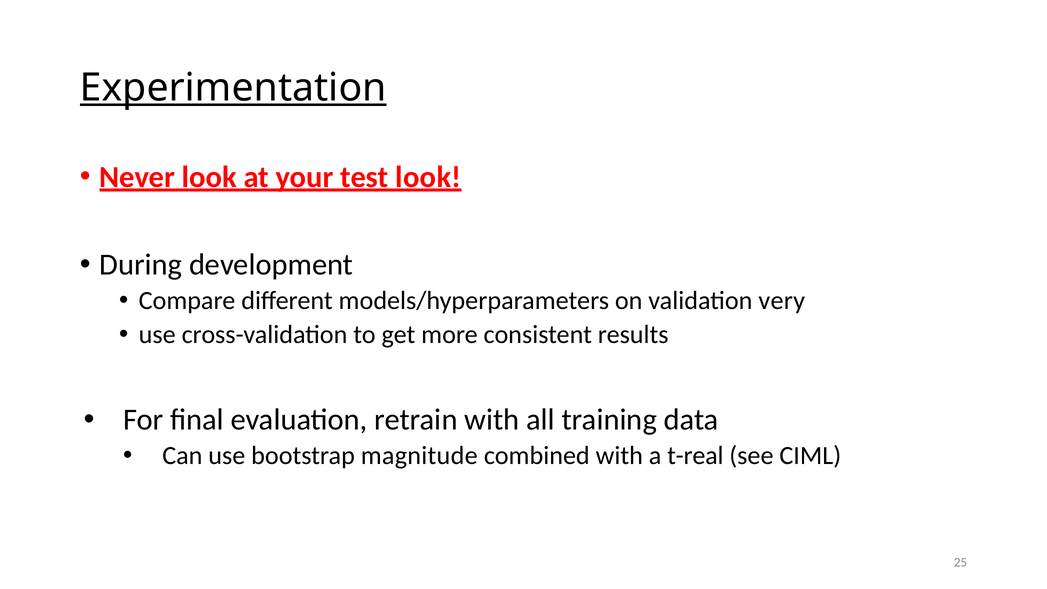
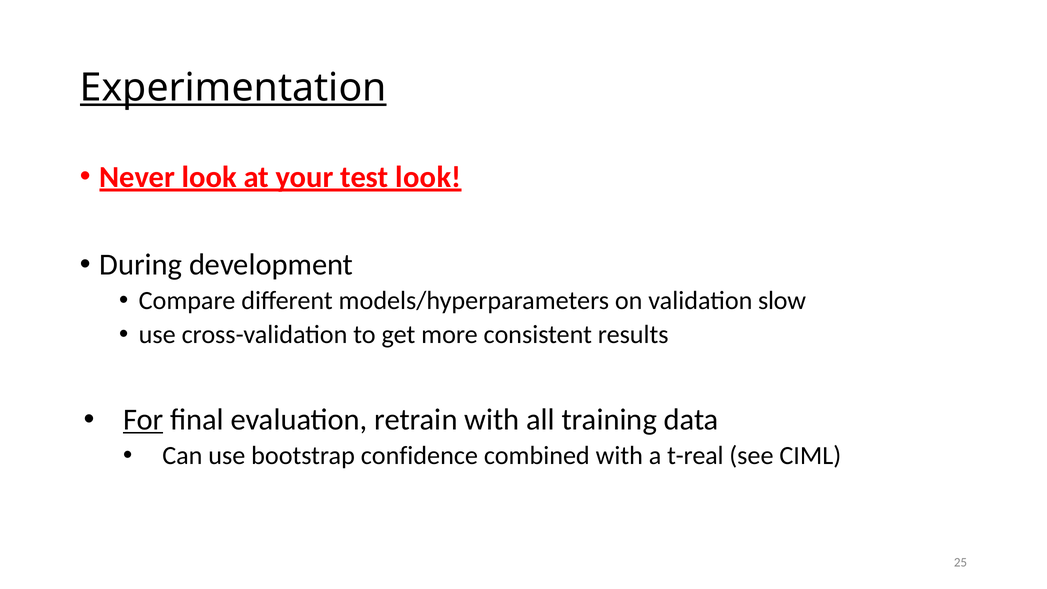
very: very -> slow (782, 301)
For underline: none -> present (143, 420)
magnitude: magnitude -> confidence (419, 456)
